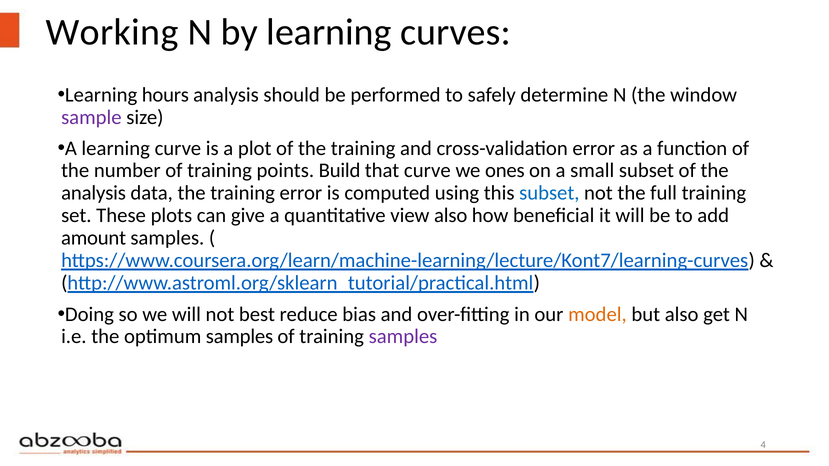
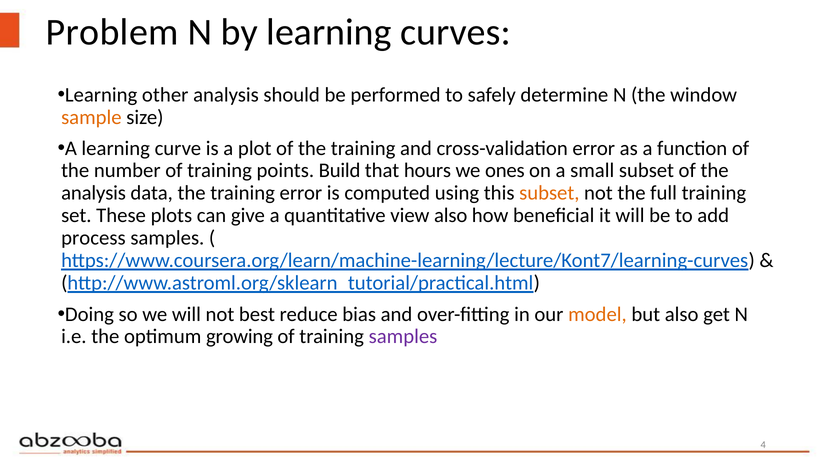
Working: Working -> Problem (112, 32)
hours: hours -> other (165, 95)
sample colour: purple -> orange (91, 117)
that curve: curve -> hours (427, 171)
subset colour: blue -> orange (549, 193)
amount: amount -> process (93, 238)
optimum samples: samples -> growing (239, 337)
